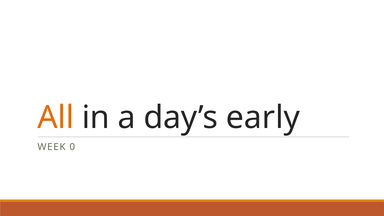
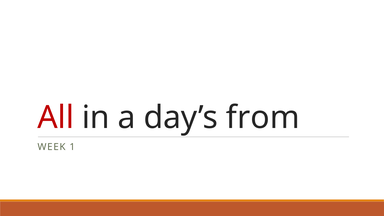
All colour: orange -> red (56, 118)
early: early -> from (263, 118)
0: 0 -> 1 (72, 147)
